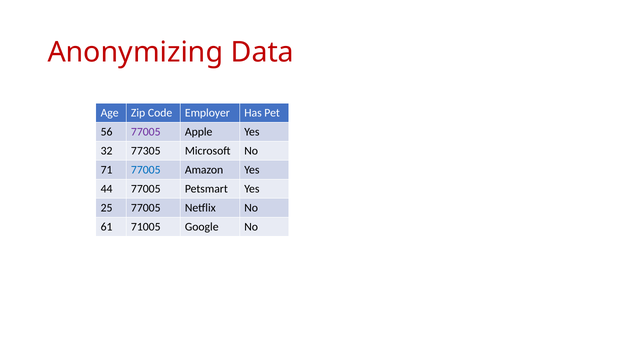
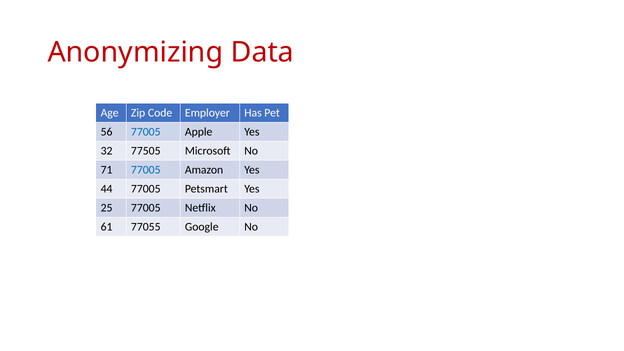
77005 colour: purple -> blue (146, 132)
77305: 77305 -> 77505 (146, 151)
71005: 71005 -> 77055 (146, 227)
